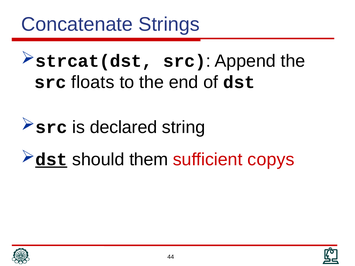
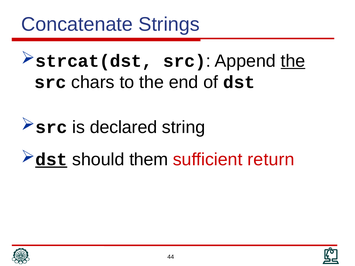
the underline: none -> present (293, 61)
floats: floats -> chars (93, 82)
copys: copys -> return (271, 160)
